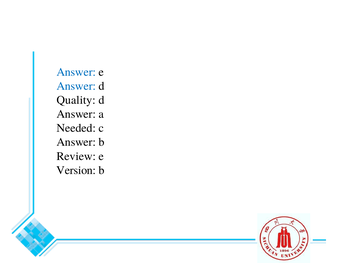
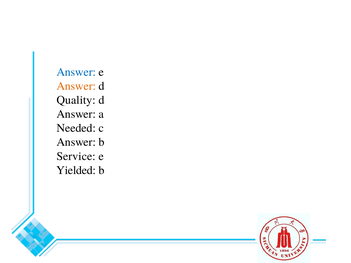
Answer colour: blue -> orange (76, 86)
Review: Review -> Service (76, 156)
Version: Version -> Yielded (76, 170)
